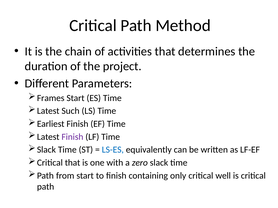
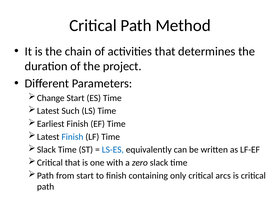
Frames: Frames -> Change (51, 98)
Finish colour: purple -> blue (72, 137)
well: well -> arcs (223, 176)
